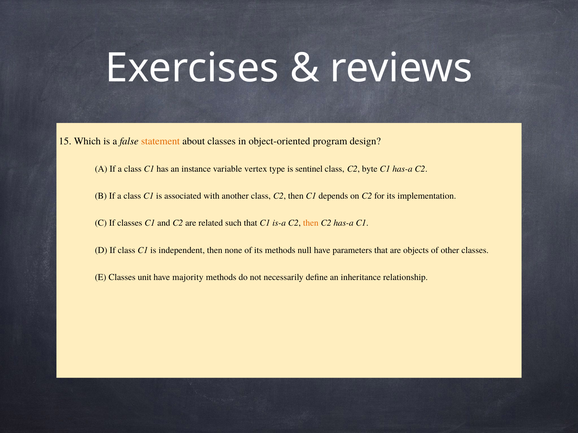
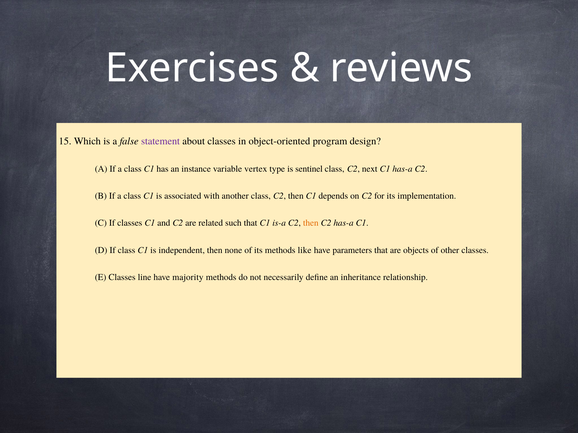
statement colour: orange -> purple (161, 141)
byte: byte -> next (370, 169)
null: null -> like (305, 250)
unit: unit -> line (145, 277)
